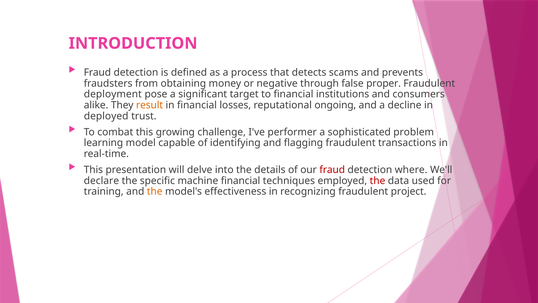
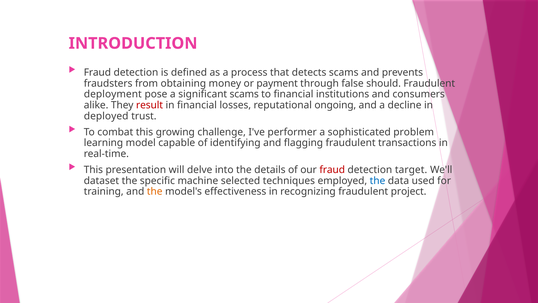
negative: negative -> payment (277, 83)
proper: proper -> should (384, 83)
significant target: target -> scams (244, 94)
result colour: orange -> red (150, 105)
where: where -> target (411, 170)
declare: declare -> dataset (101, 181)
machine financial: financial -> selected (241, 181)
the colour: red -> blue (378, 181)
